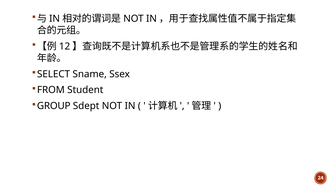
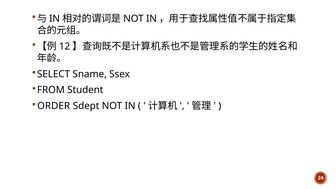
GROUP: GROUP -> ORDER (54, 106)
